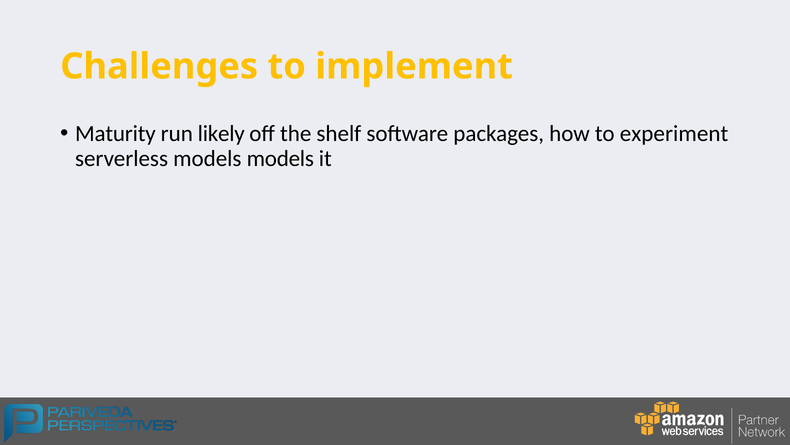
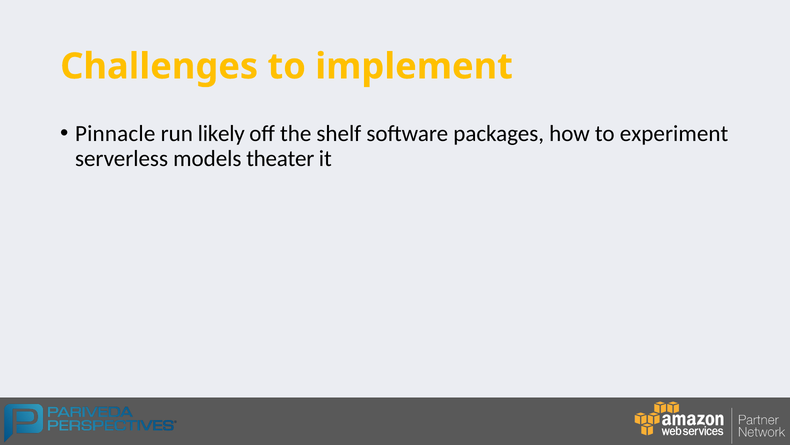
Maturity: Maturity -> Pinnacle (115, 134)
models models: models -> theater (280, 158)
